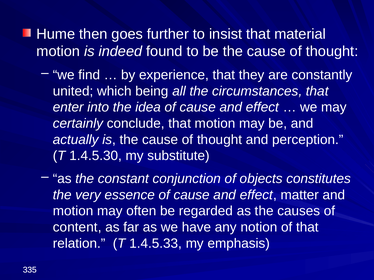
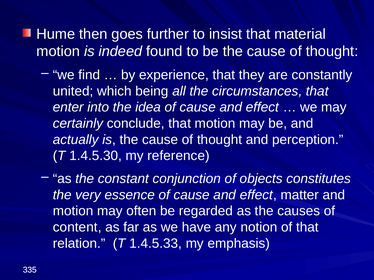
substitute: substitute -> reference (178, 156)
